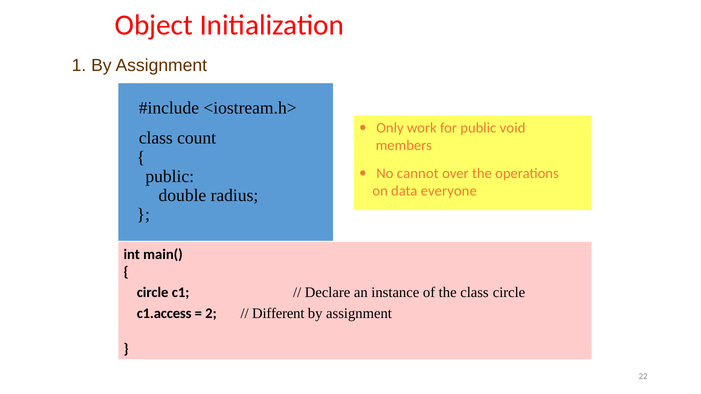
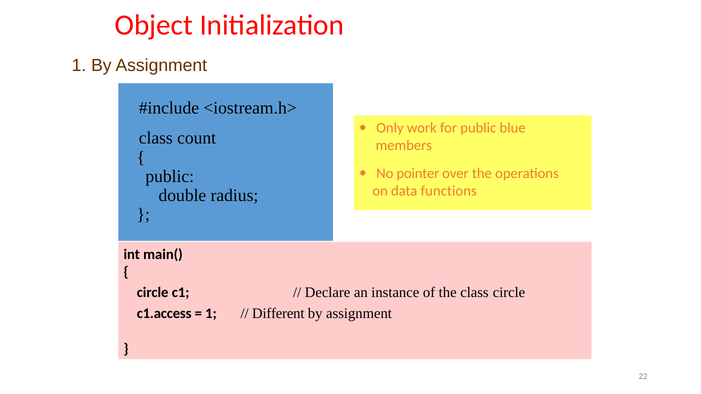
void: void -> blue (513, 128)
cannot: cannot -> pointer (418, 174)
everyone: everyone -> functions (449, 191)
2: 2 -> 1 (211, 313)
